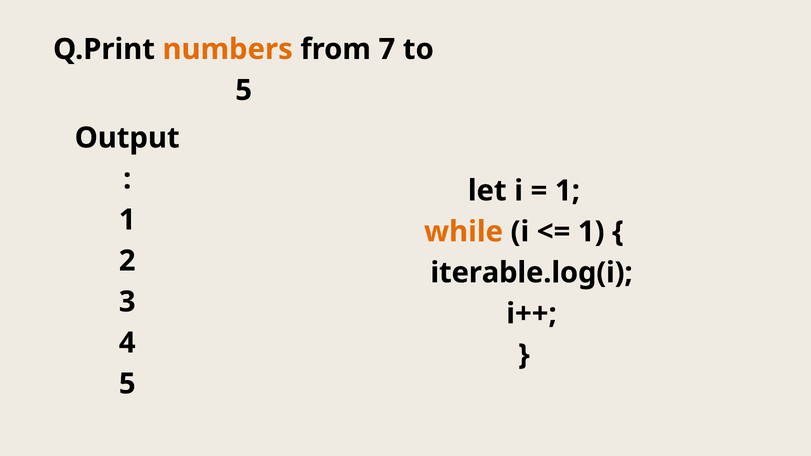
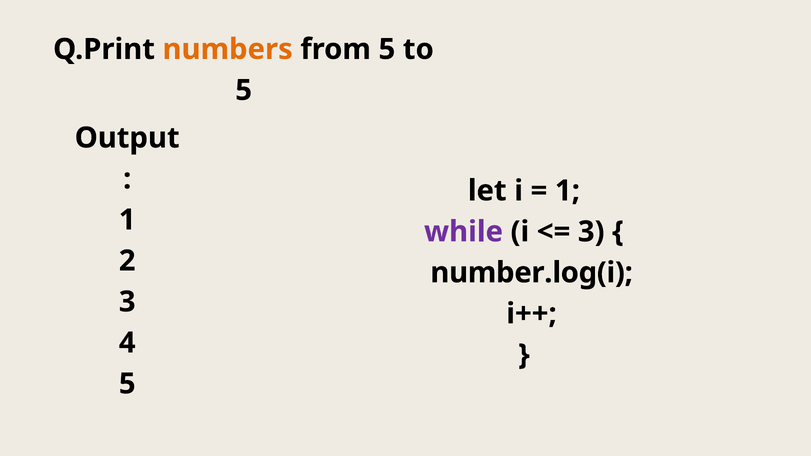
from 7: 7 -> 5 (387, 49)
while colour: orange -> purple (464, 232)
1: 1 -> 3 (591, 232)
iterable.log(i: iterable.log(i -> number.log(i (532, 273)
